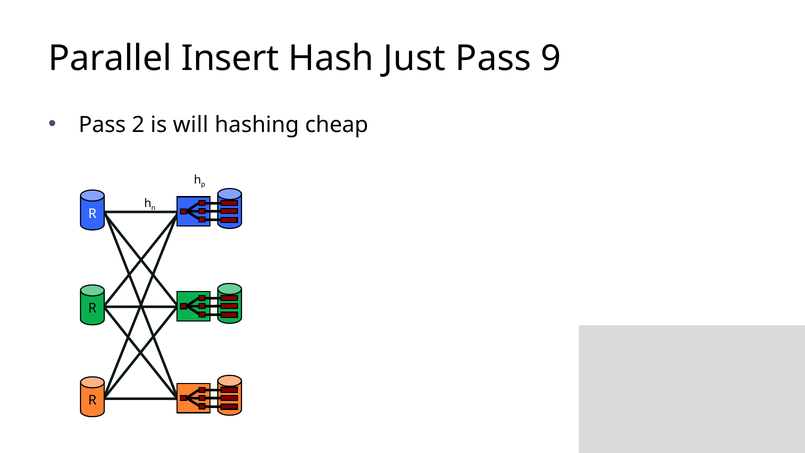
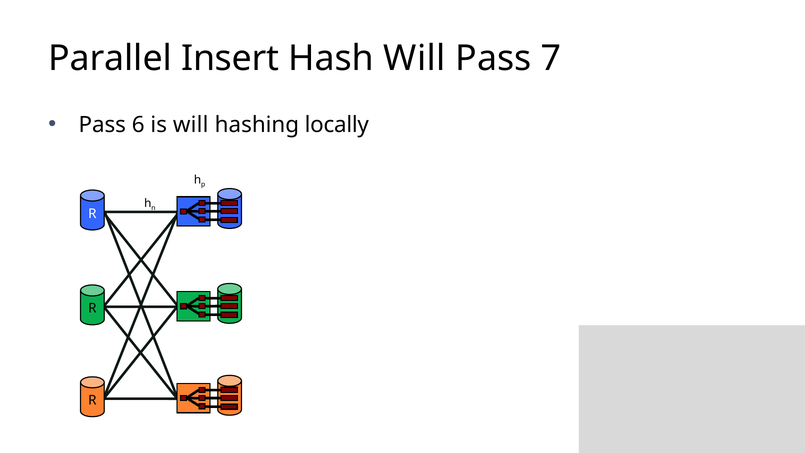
Hash Just: Just -> Will (415, 58)
9: 9 -> 7 (551, 58)
2: 2 -> 6 (138, 125)
cheap: cheap -> locally (337, 125)
